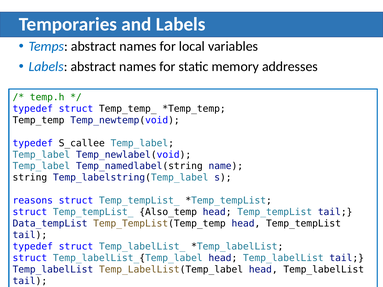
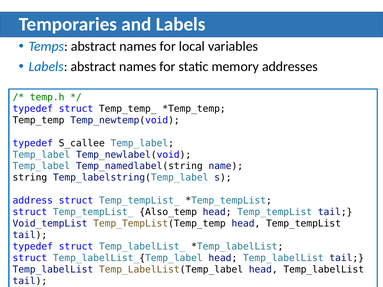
reasons: reasons -> address (33, 201)
Data_tempList: Data_tempList -> Void_tempList (50, 224)
